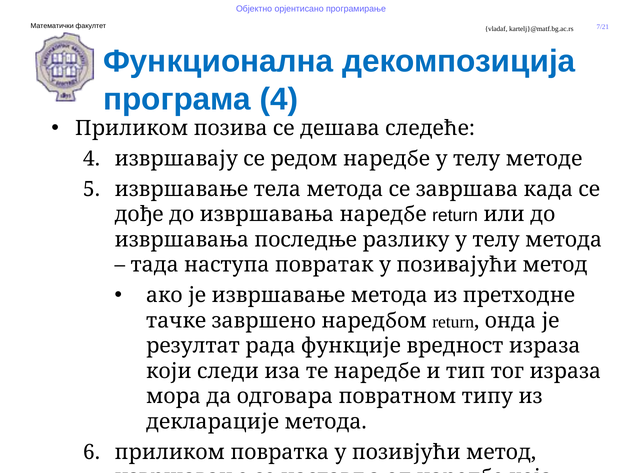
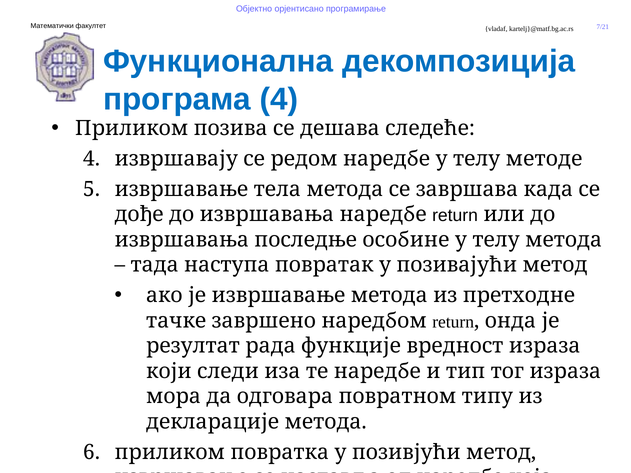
разлику: разлику -> особине (406, 240)
